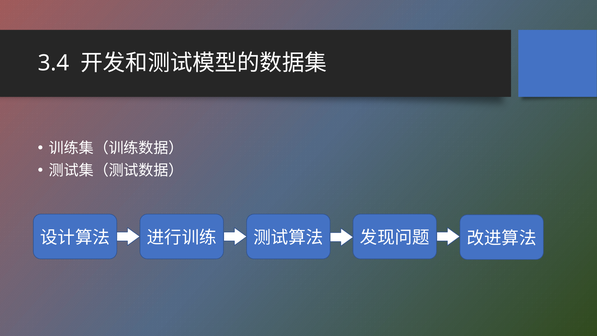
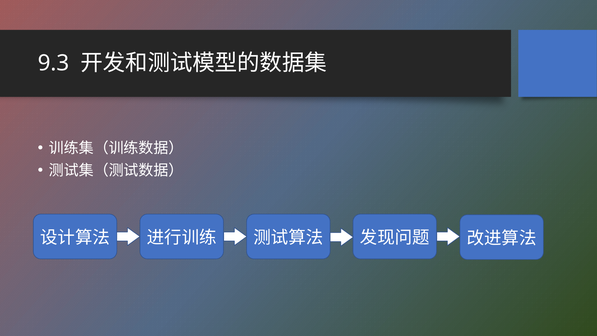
3.4: 3.4 -> 9.3 (54, 63)
